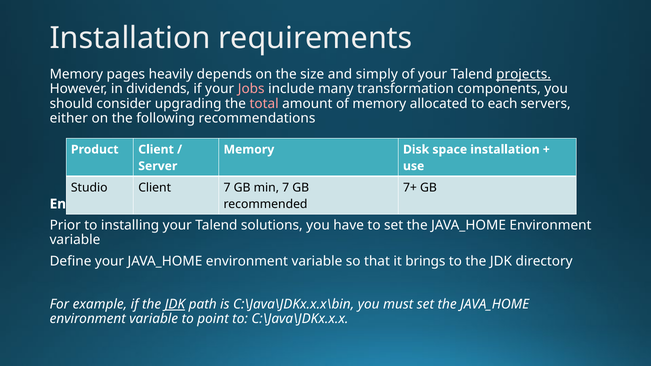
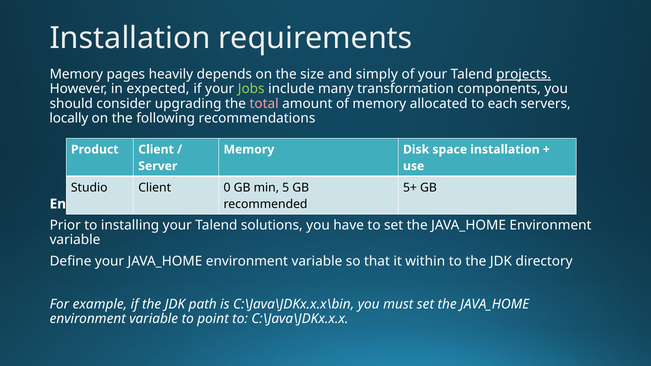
dividends: dividends -> expected (158, 89)
Jobs colour: pink -> light green (251, 89)
either: either -> locally (69, 118)
Client 7: 7 -> 0 (227, 188)
min 7: 7 -> 5 (286, 188)
7+: 7+ -> 5+ (410, 188)
brings: brings -> within (425, 262)
JDK underline: present -> none (175, 304)
